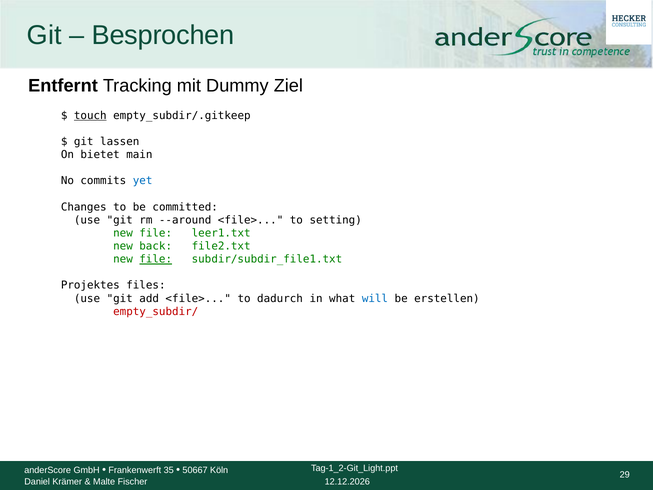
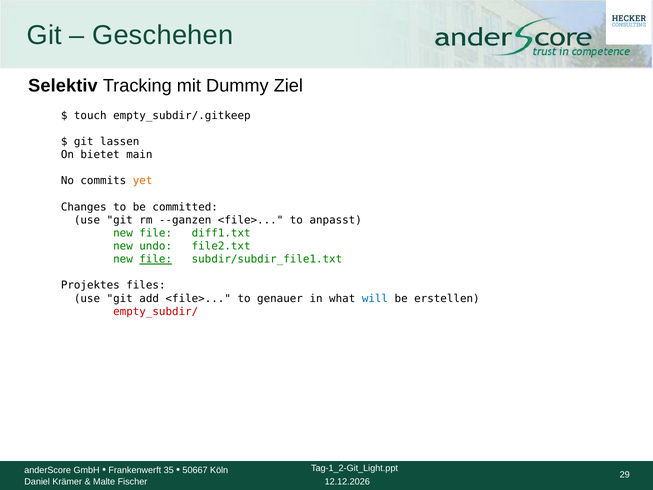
Besprochen: Besprochen -> Geschehen (163, 35)
Entfernt: Entfernt -> Selektiv (63, 86)
touch underline: present -> none (90, 115)
yet colour: blue -> orange (143, 181)
--around: --around -> --ganzen (185, 220)
setting: setting -> anpasst (336, 220)
leer1.txt: leer1.txt -> diff1.txt (221, 233)
back: back -> undo (156, 246)
dadurch: dadurch -> genauer (280, 298)
